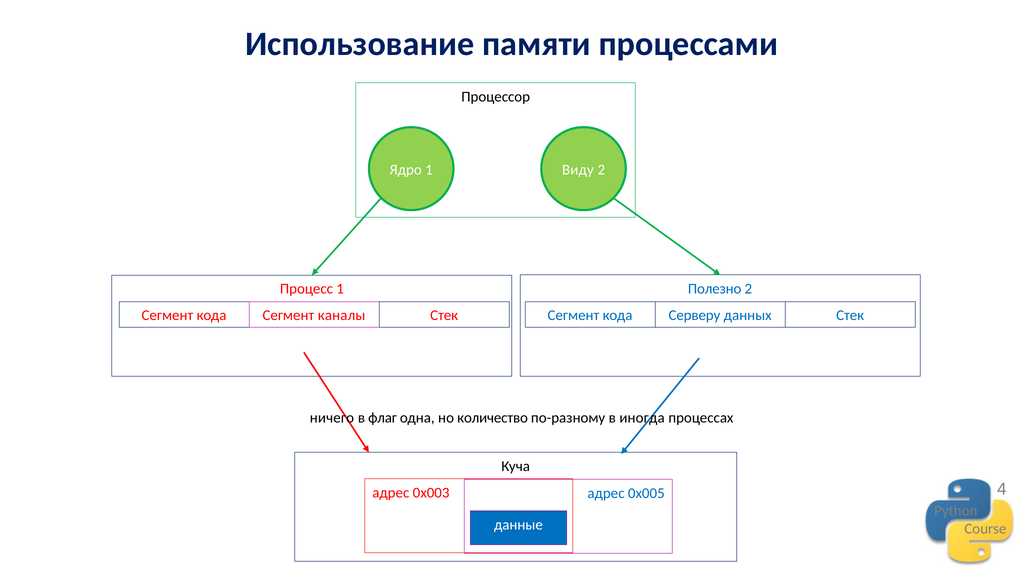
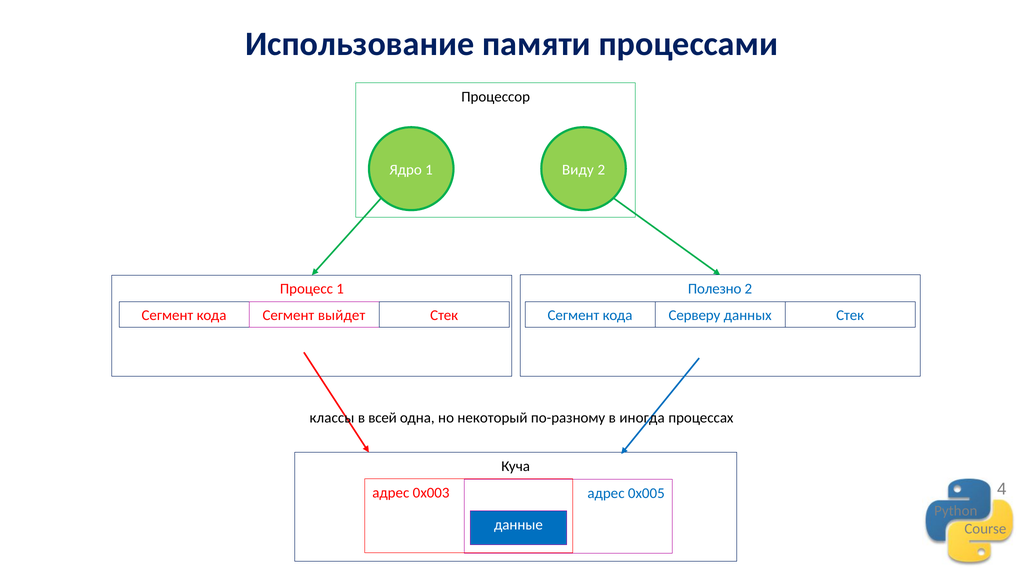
каналы: каналы -> выйдет (342, 316)
ничего: ничего -> классы (332, 418)
флаг: флаг -> всей (383, 418)
количество: количество -> некоторый (492, 418)
